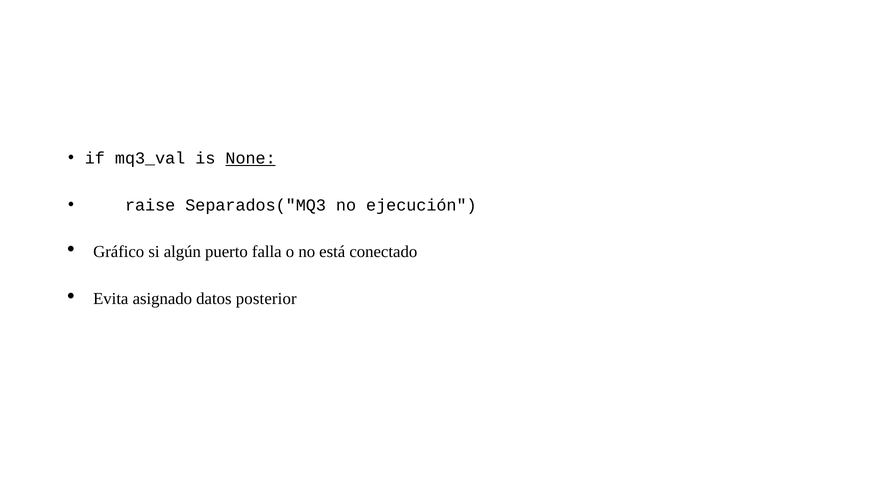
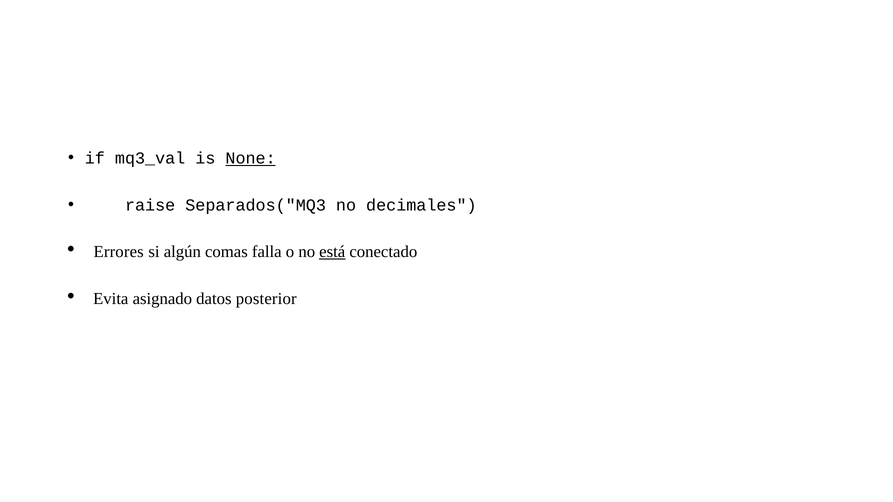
ejecución: ejecución -> decimales (421, 205)
Gráfico: Gráfico -> Errores (119, 252)
puerto: puerto -> comas (226, 252)
está underline: none -> present (332, 252)
